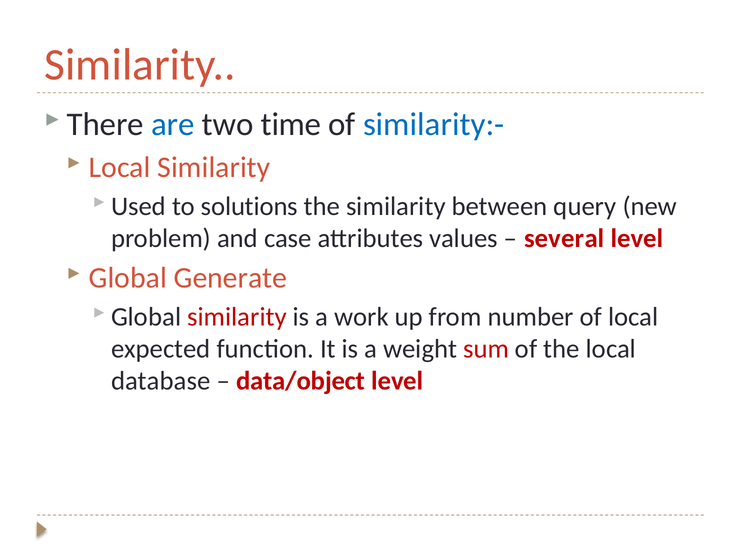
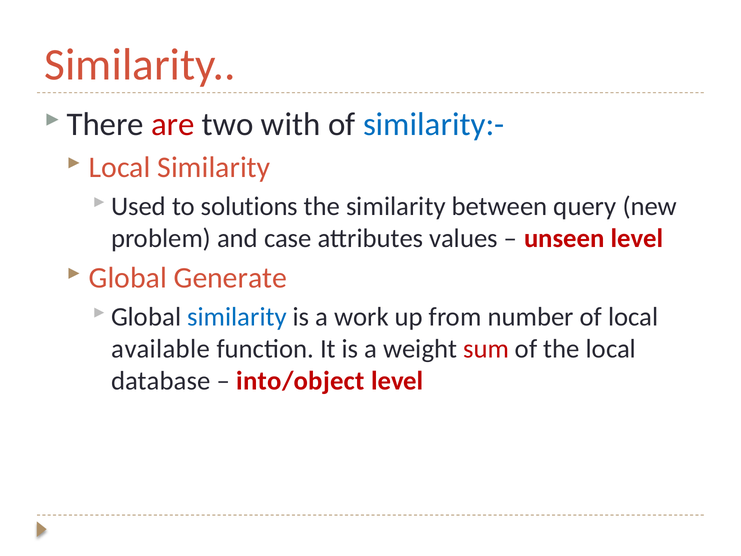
are colour: blue -> red (173, 125)
time: time -> with (291, 125)
several: several -> unseen (564, 238)
similarity colour: red -> blue (237, 317)
expected: expected -> available (161, 349)
data/object: data/object -> into/object (301, 381)
